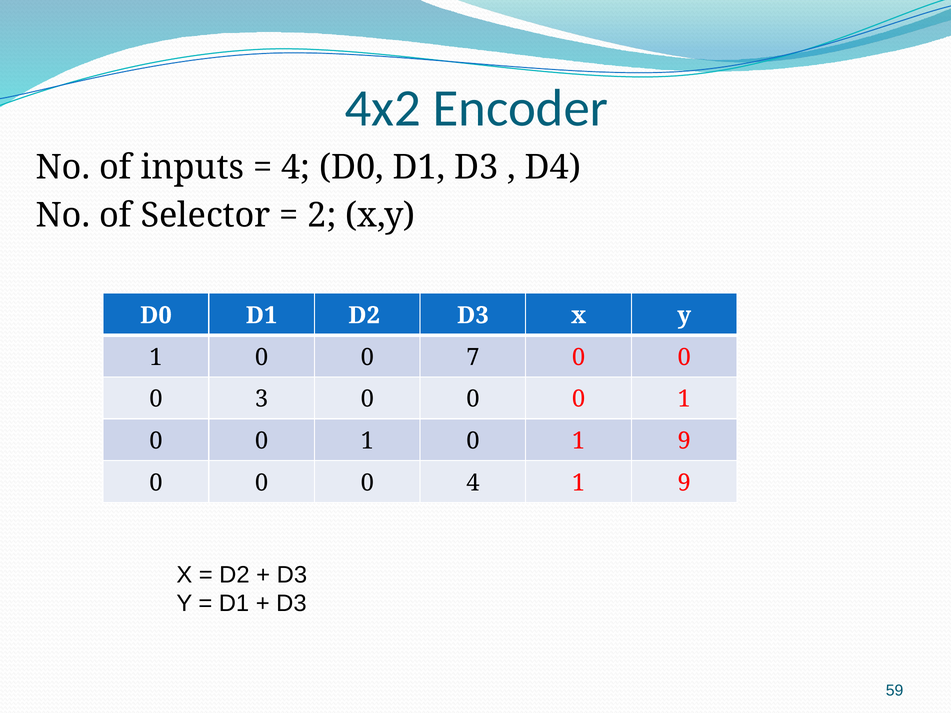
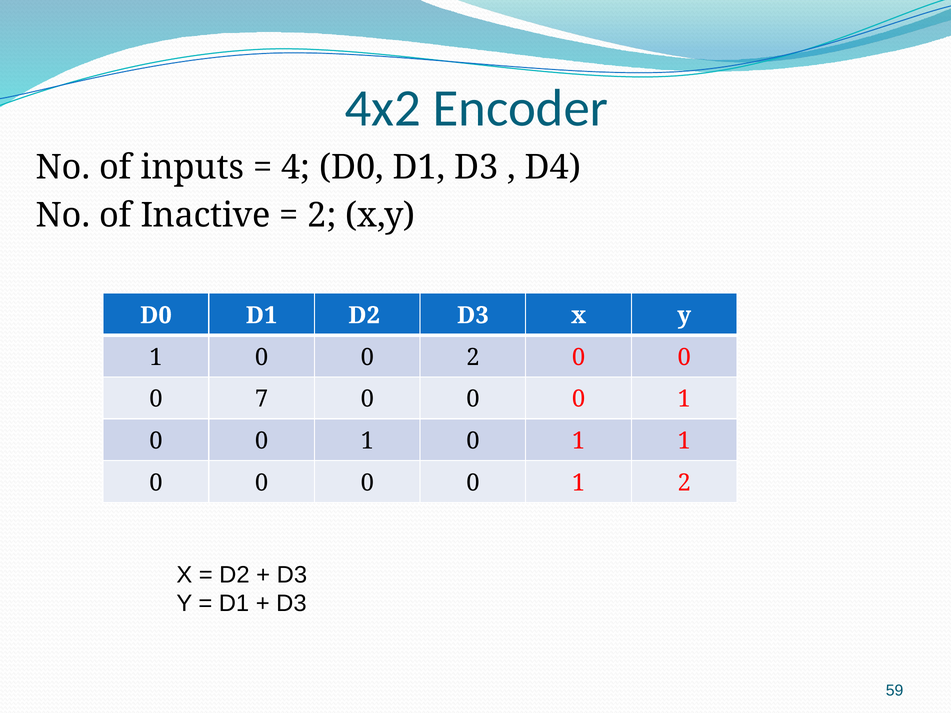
Selector: Selector -> Inactive (206, 215)
0 7: 7 -> 2 (473, 357)
3: 3 -> 7 (262, 399)
0 1 9: 9 -> 1 (684, 441)
0 0 0 4: 4 -> 0 (473, 483)
9: 9 -> 2 (684, 483)
